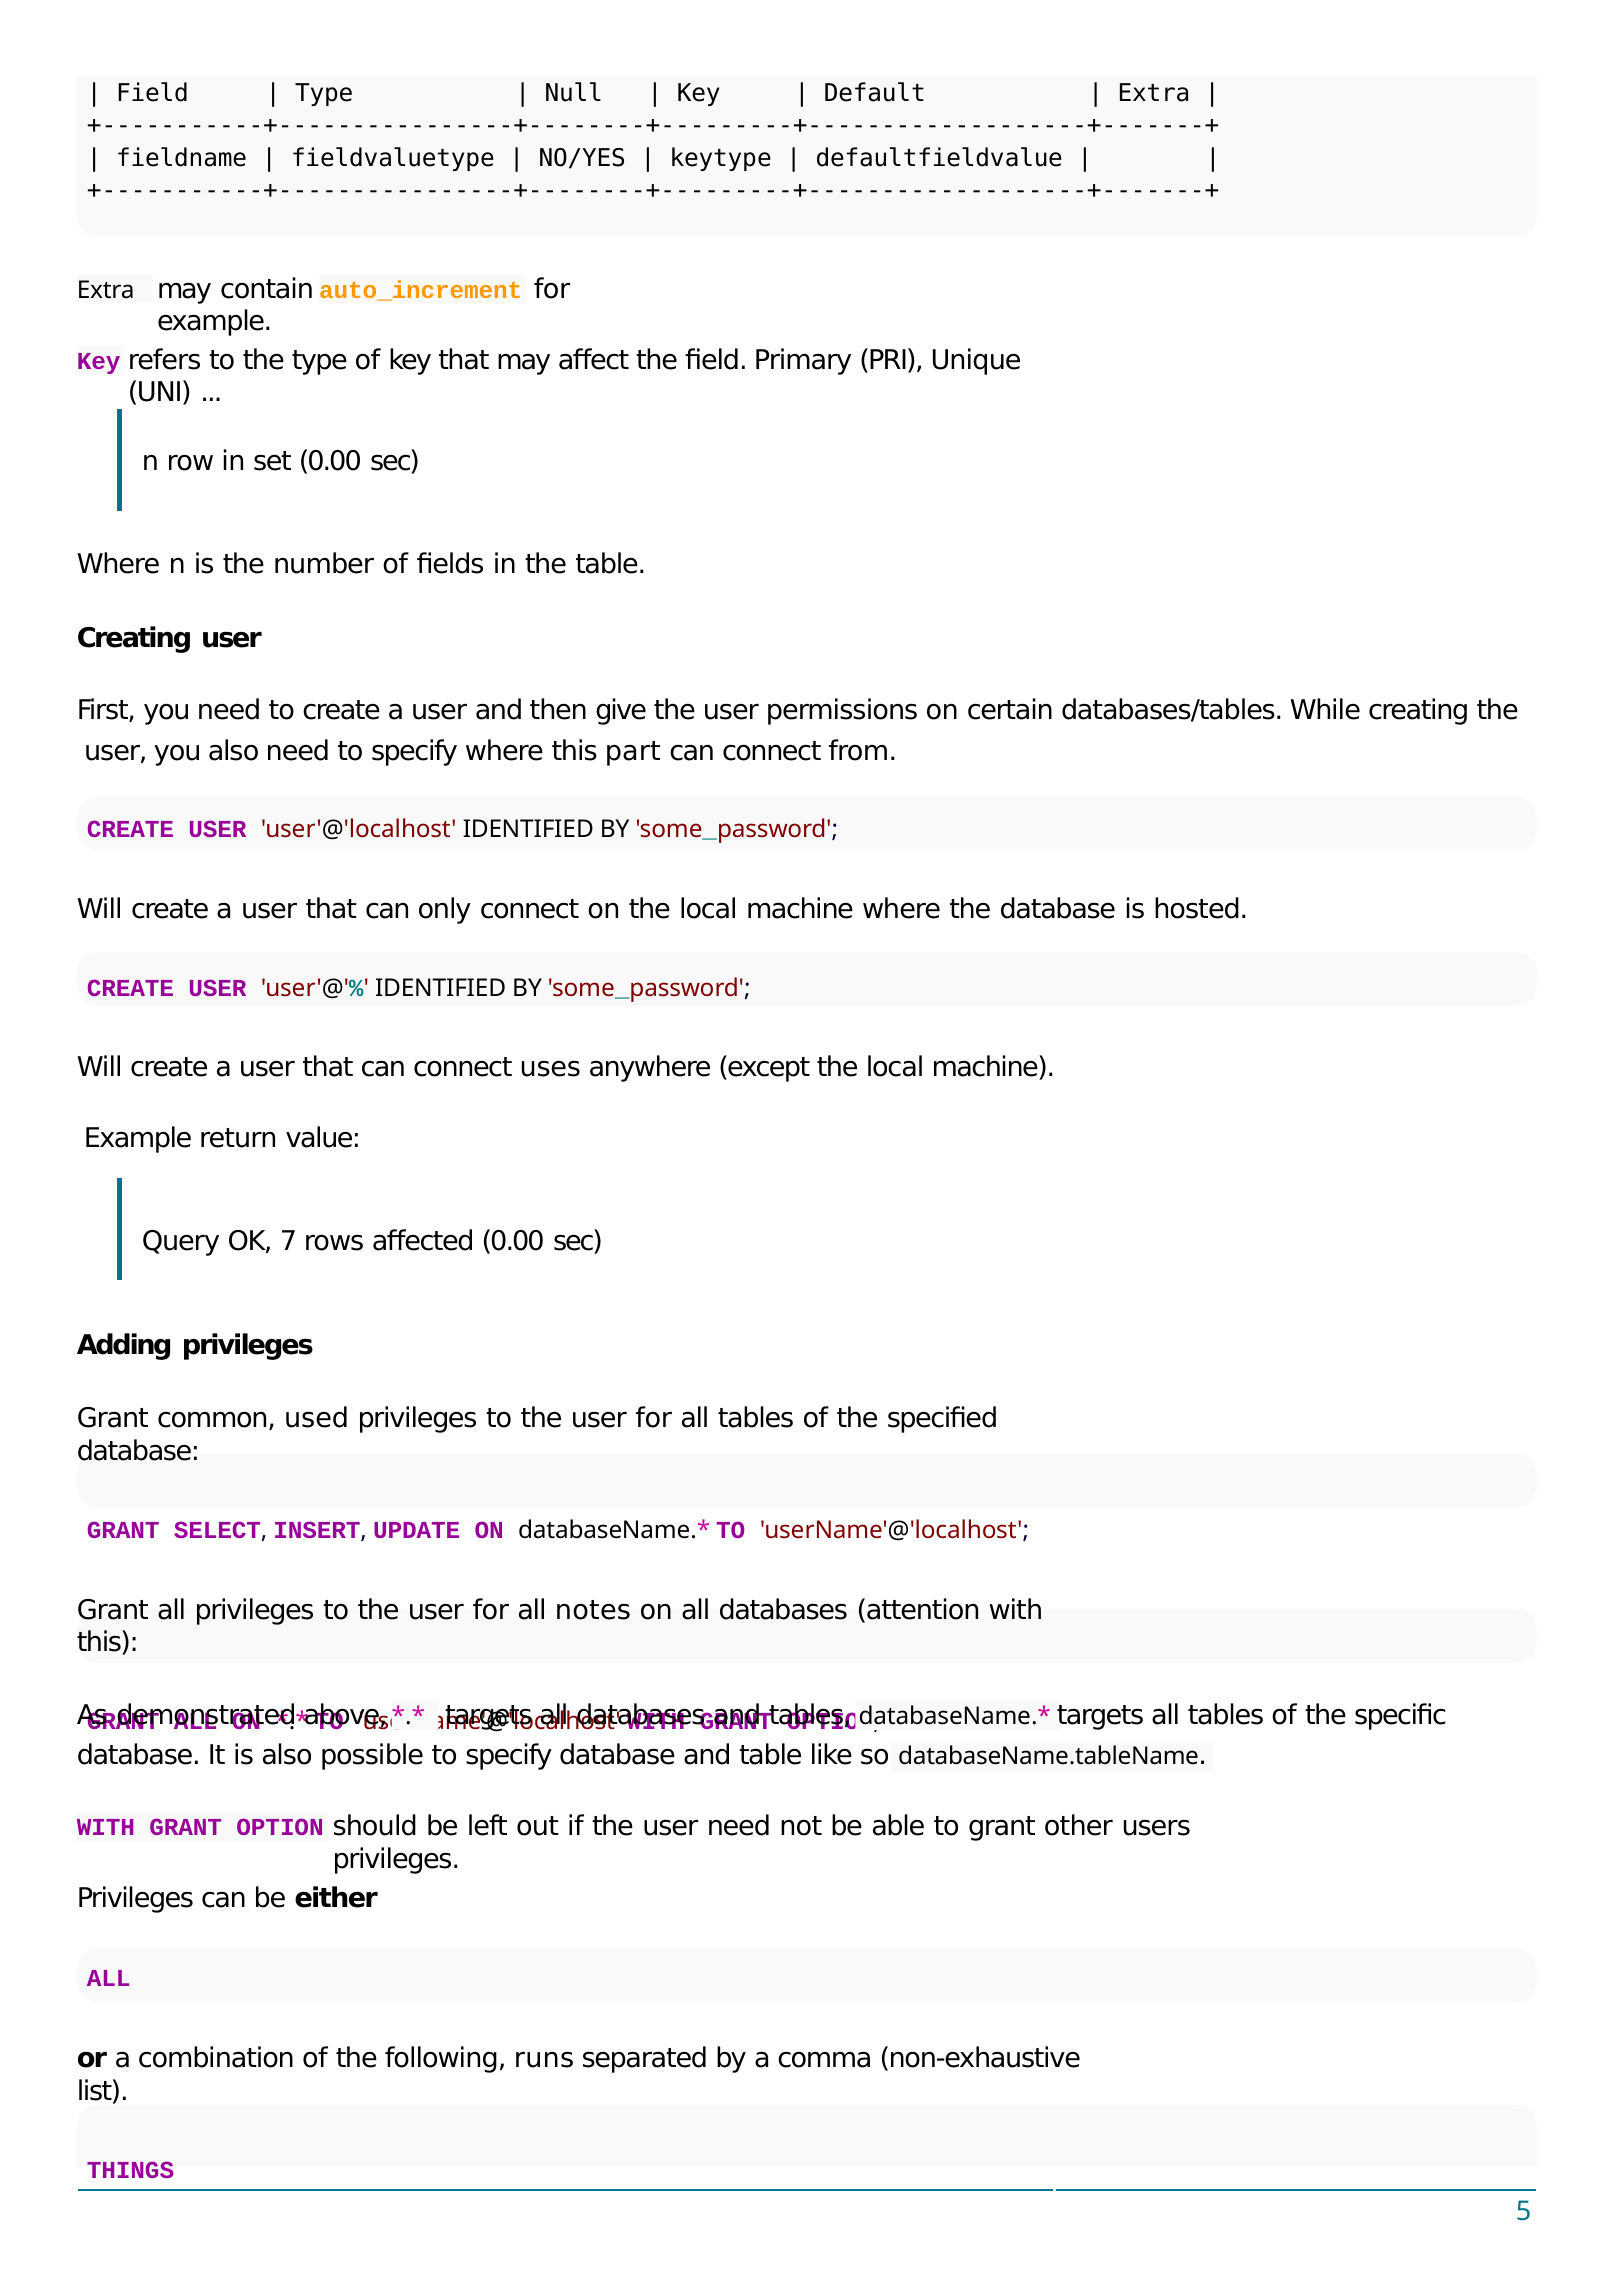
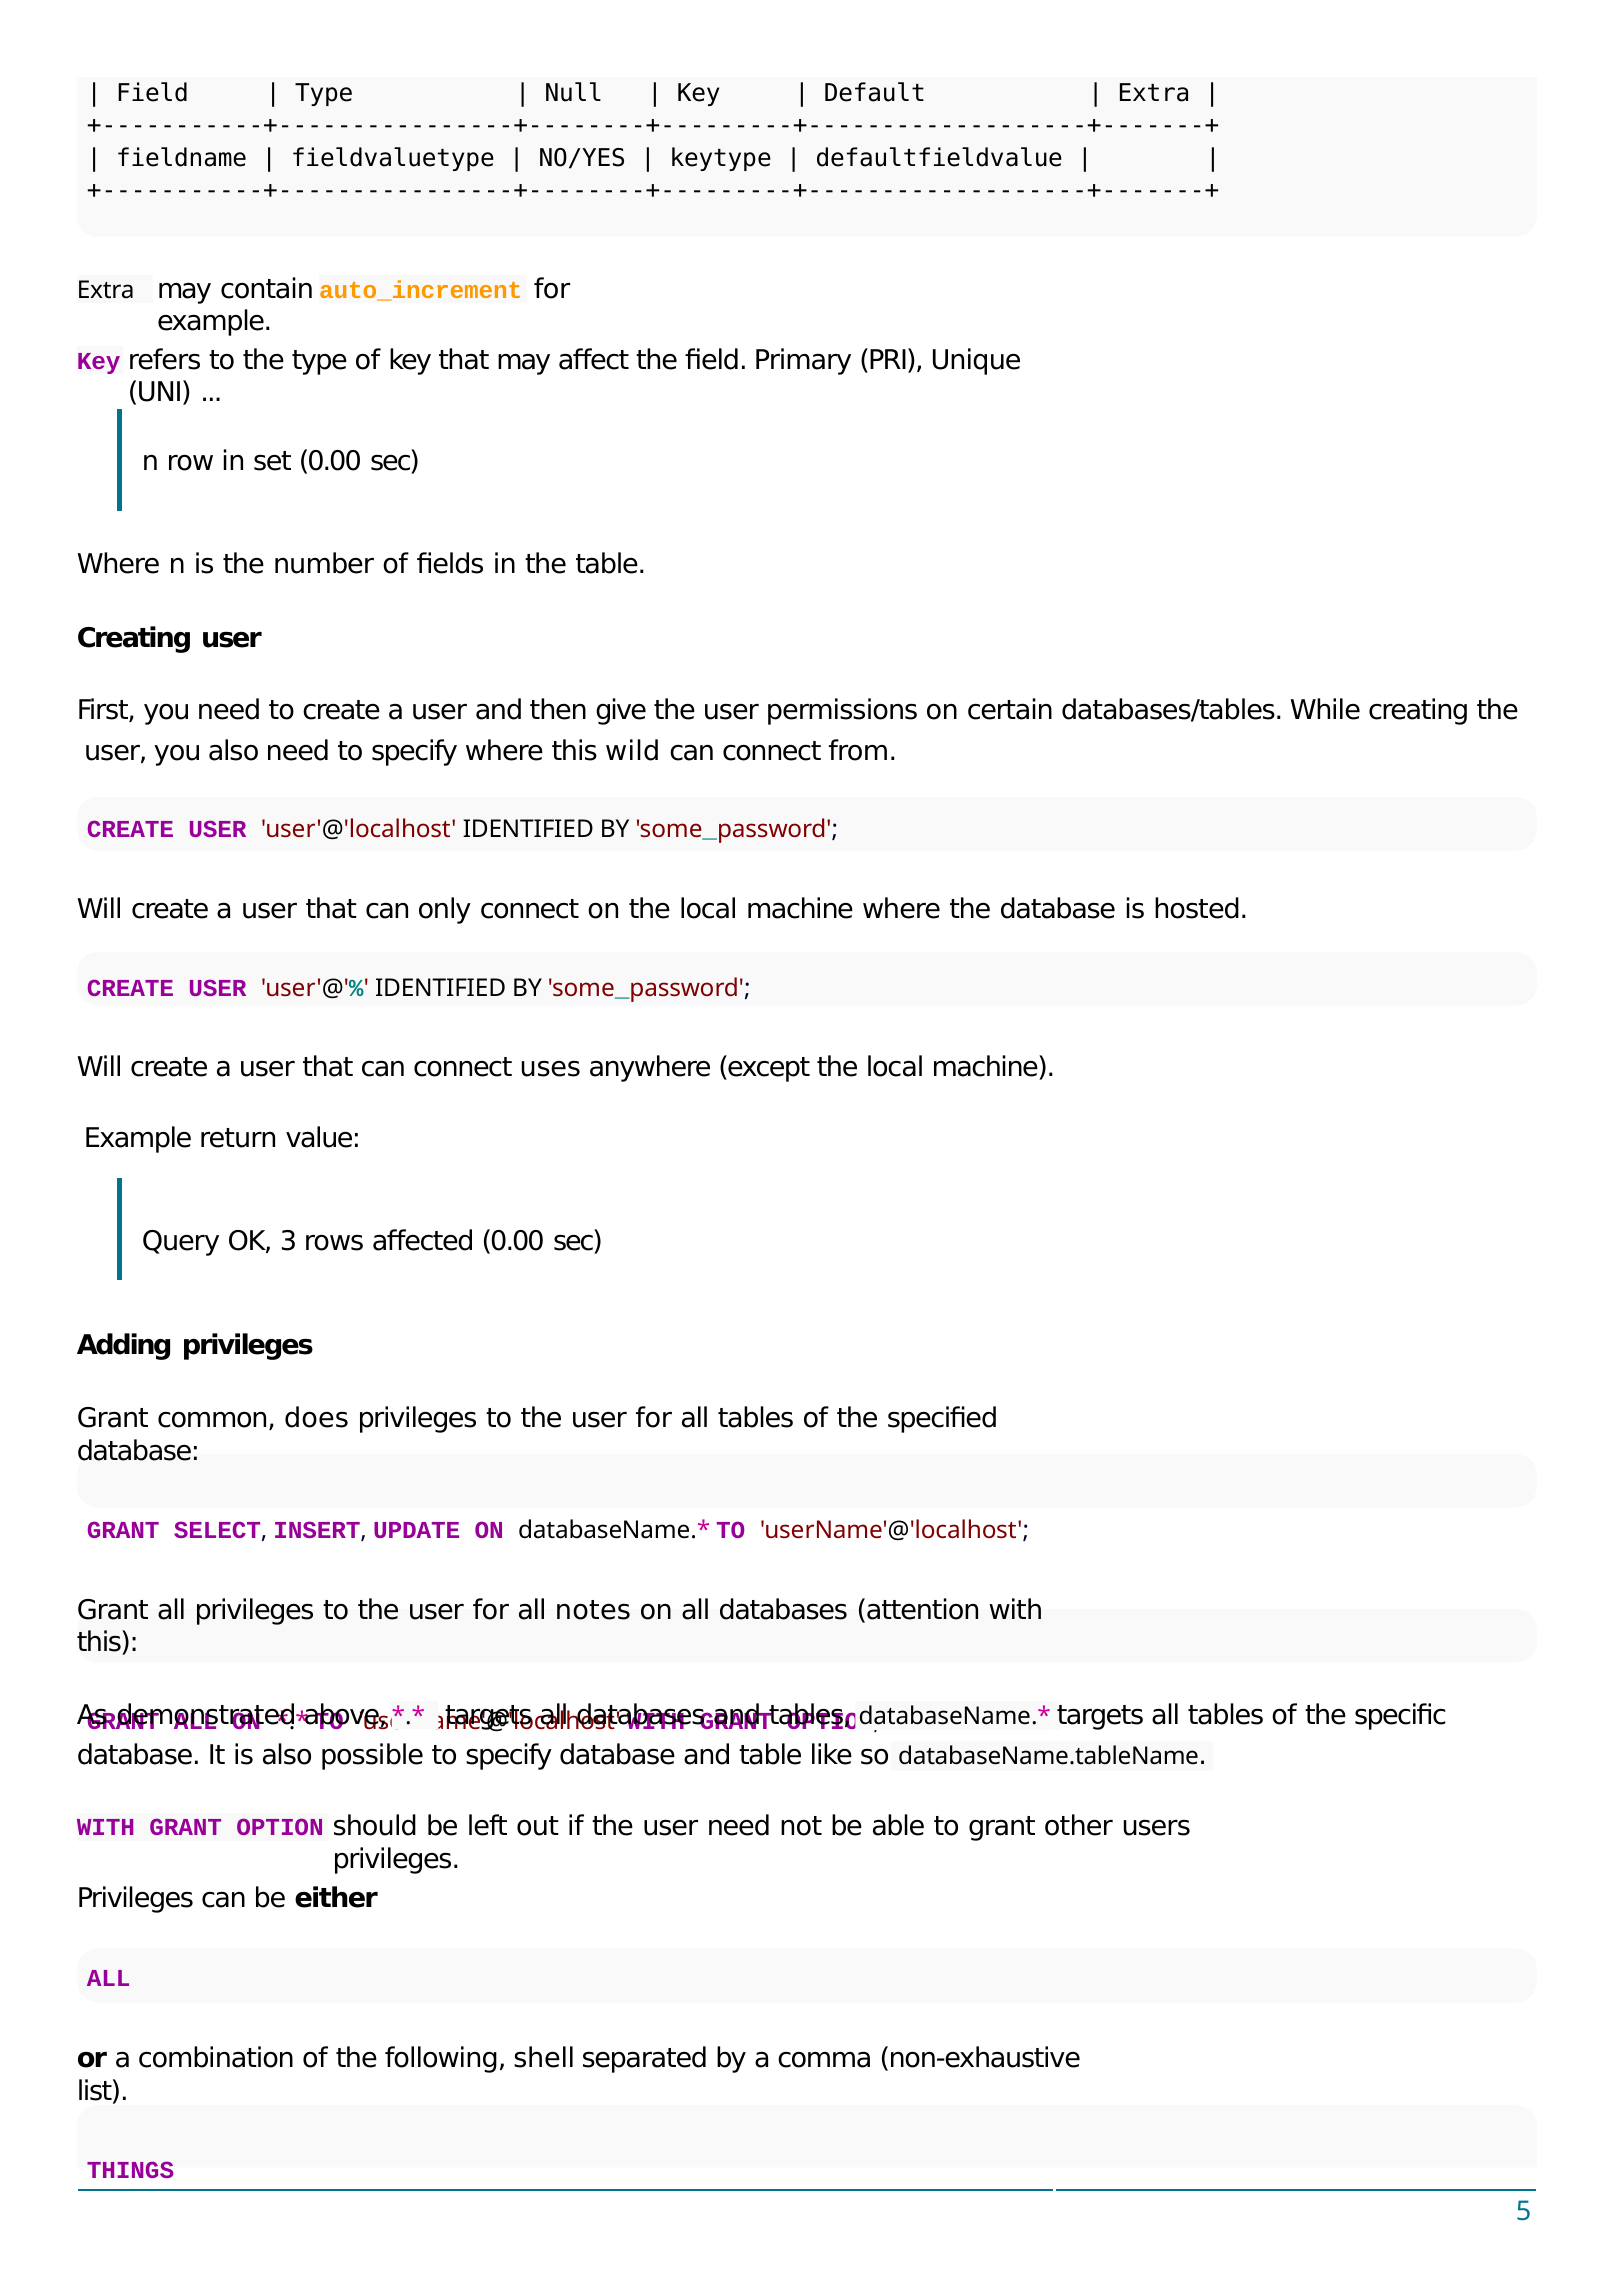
part: part -> wild (633, 751)
7: 7 -> 3 (289, 1241)
used: used -> does (317, 1419)
runs: runs -> shell (544, 2059)
